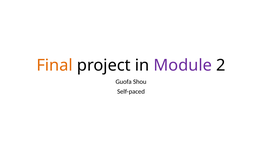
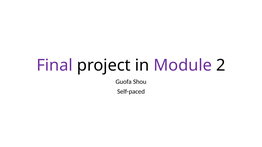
Final colour: orange -> purple (55, 65)
